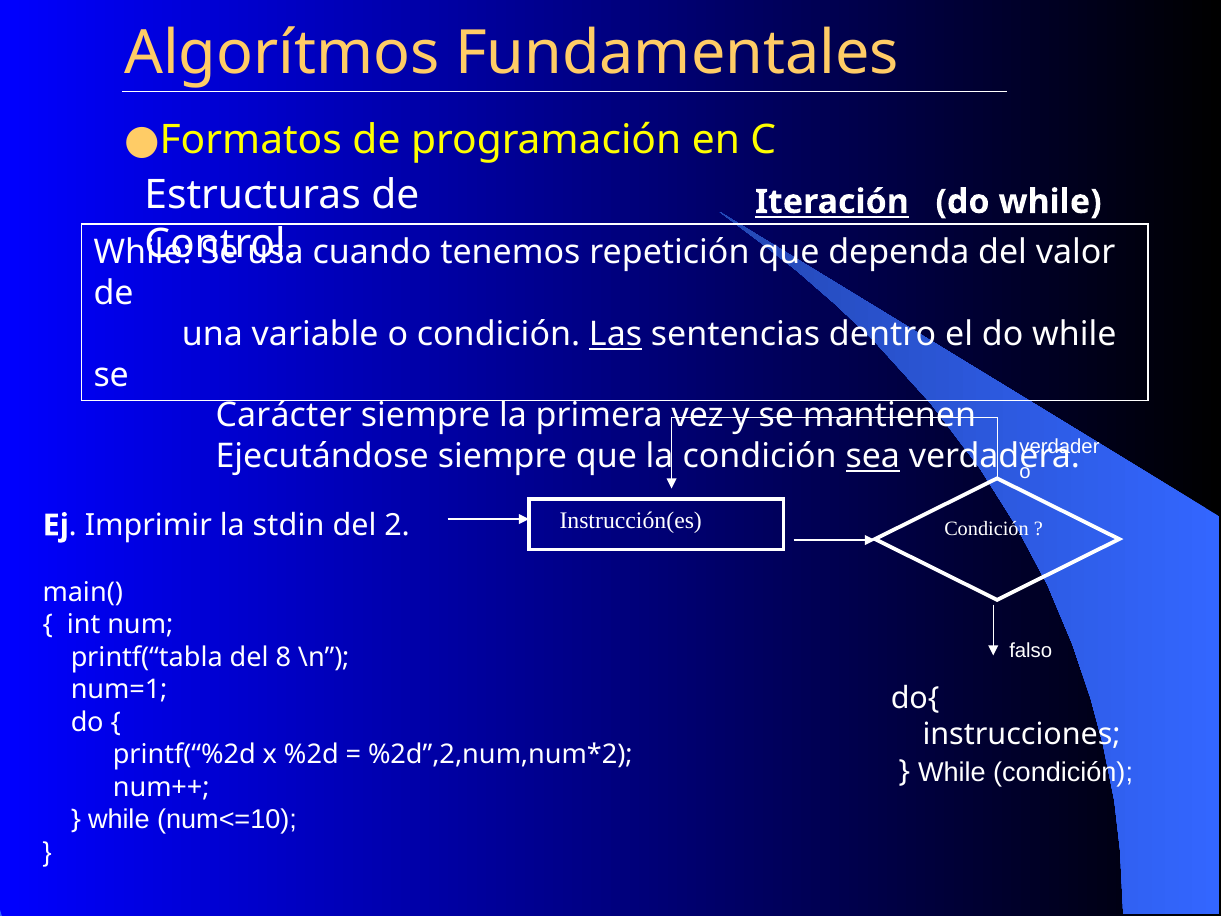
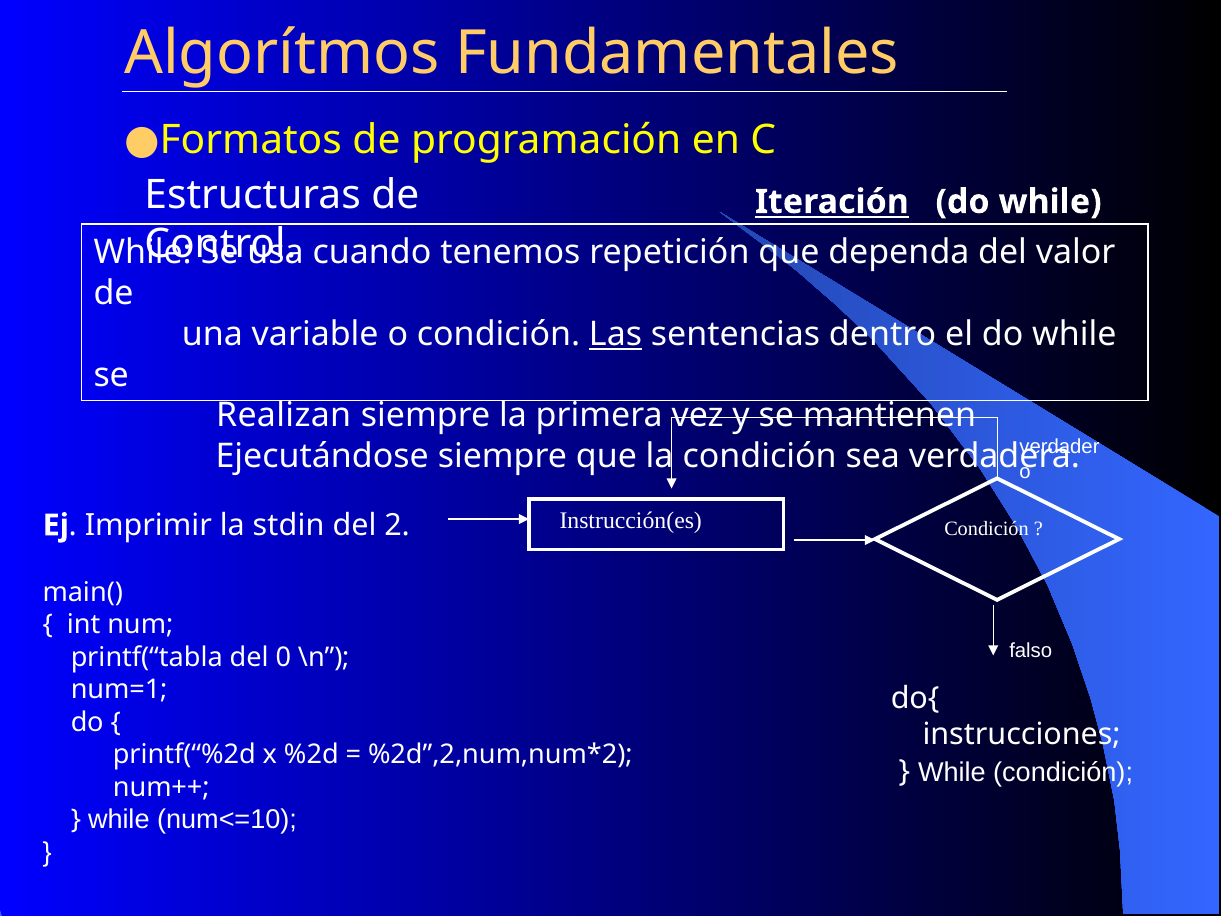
Carácter: Carácter -> Realizan (284, 416)
sea underline: present -> none (873, 456)
8: 8 -> 0 (283, 657)
